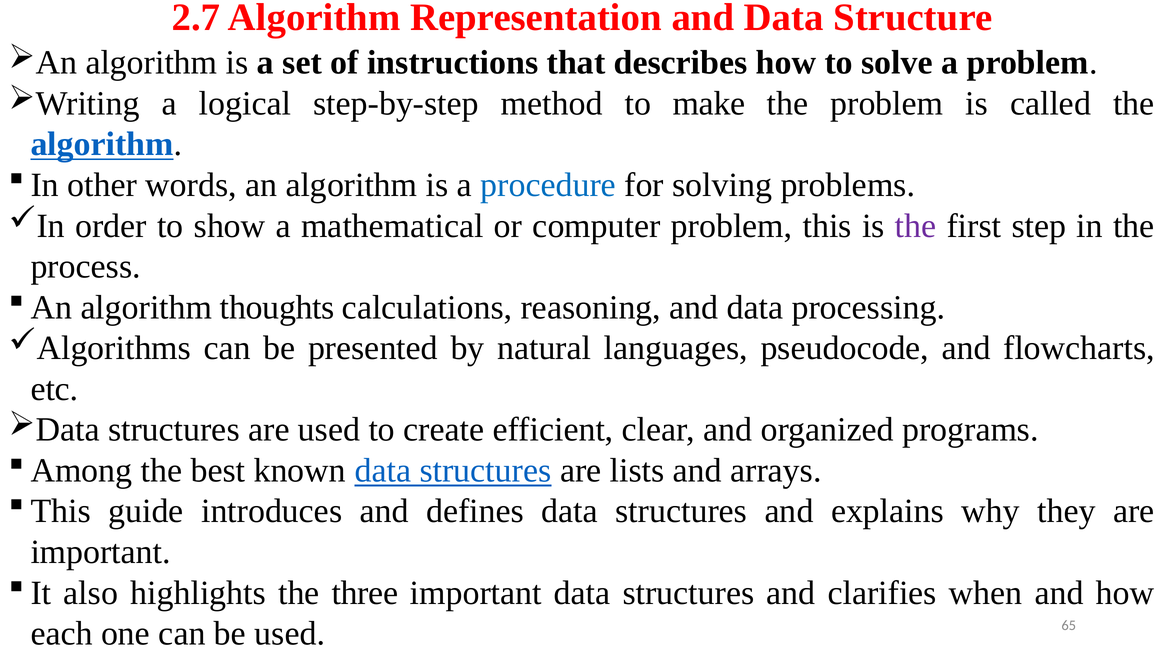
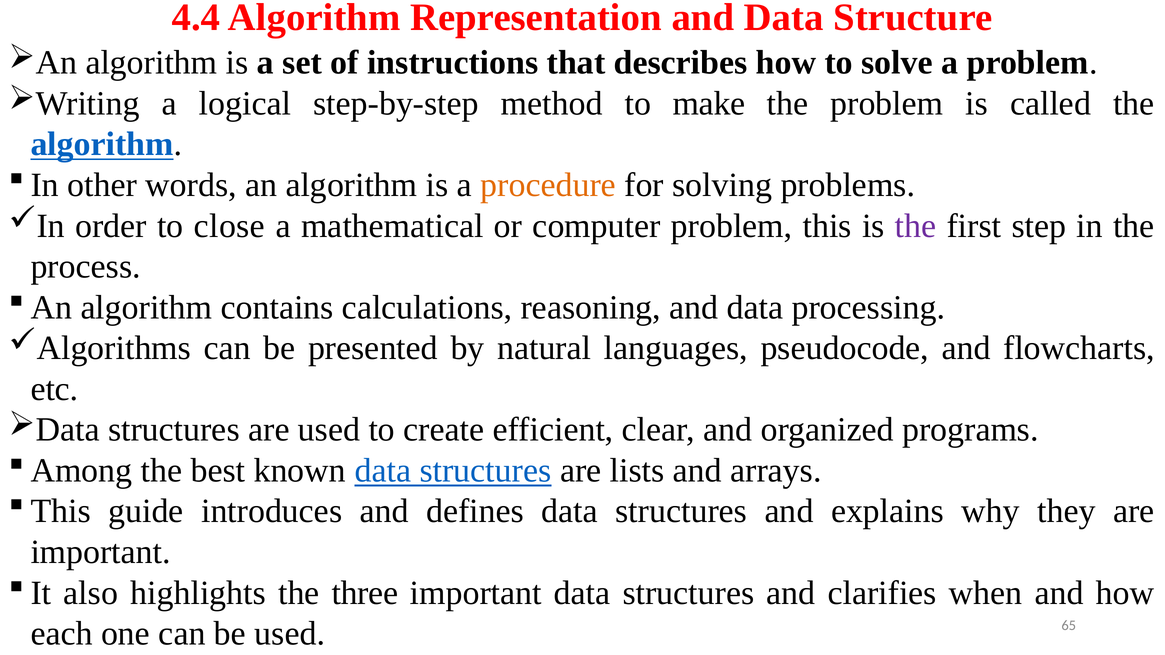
2.7: 2.7 -> 4.4 (196, 18)
procedure colour: blue -> orange (548, 185)
show: show -> close (229, 226)
thoughts: thoughts -> contains (277, 307)
